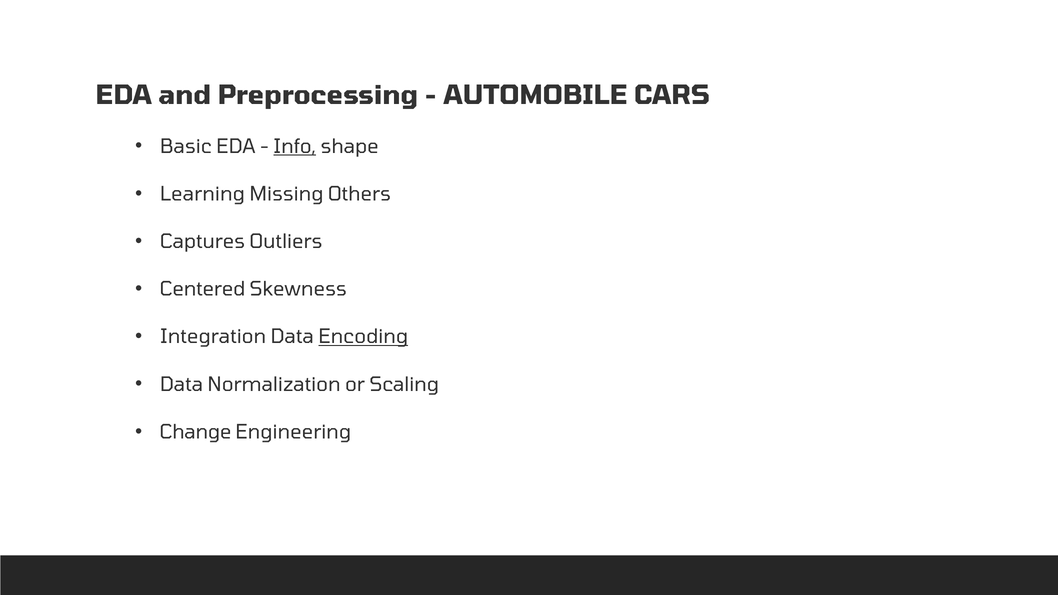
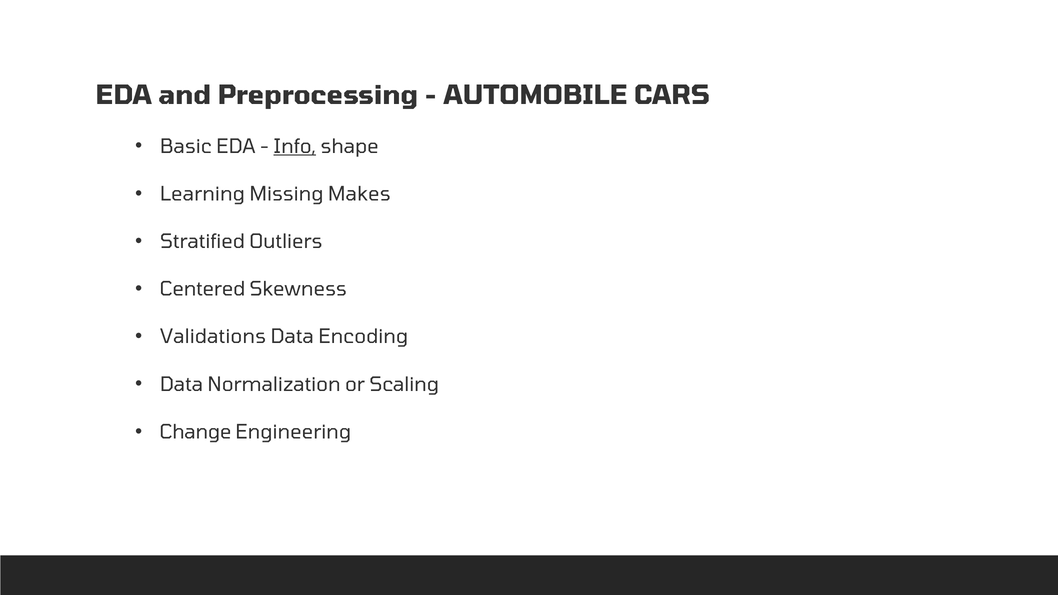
Others: Others -> Makes (359, 194)
Captures: Captures -> Stratified (203, 242)
Integration: Integration -> Validations (213, 337)
Encoding underline: present -> none (363, 337)
